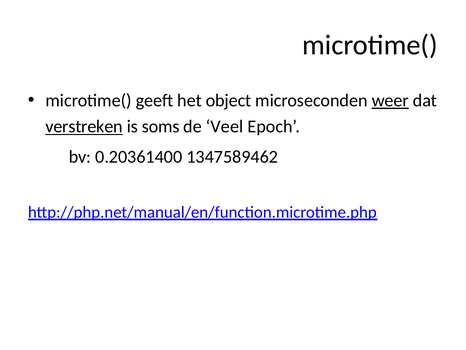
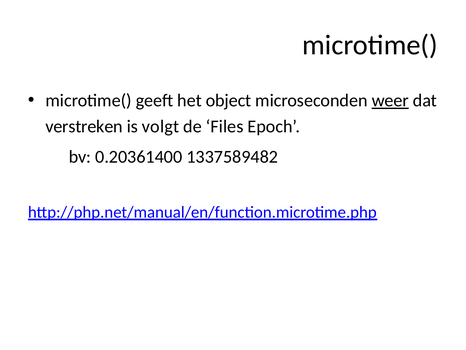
verstreken underline: present -> none (84, 126)
soms: soms -> volgt (161, 126)
Veel: Veel -> Files (225, 126)
1347589462: 1347589462 -> 1337589482 (232, 157)
